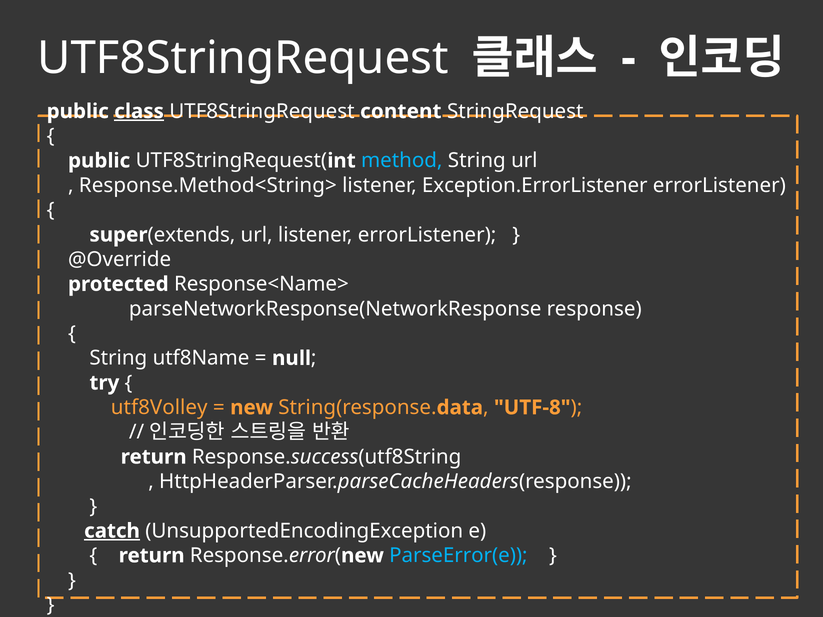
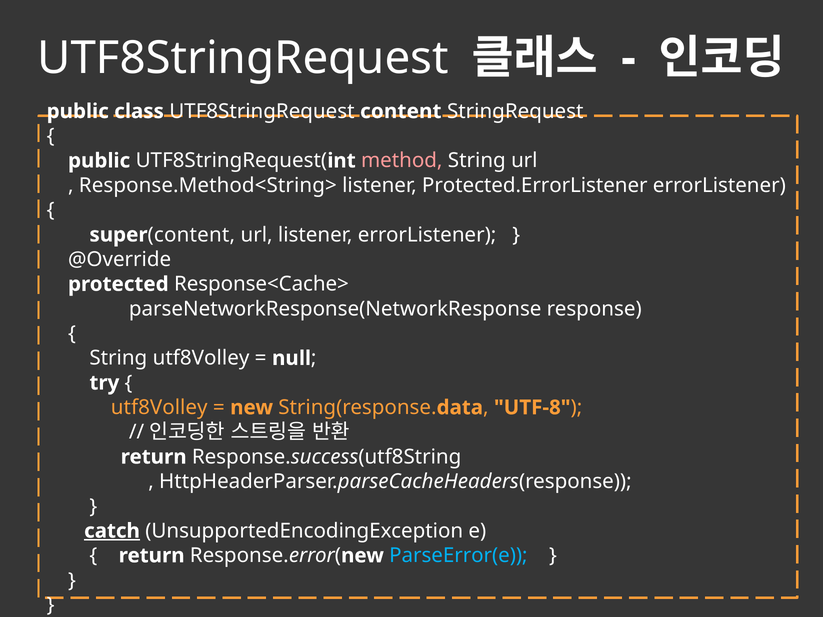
class underline: present -> none (139, 111)
method colour: light blue -> pink (402, 161)
Exception.ErrorListener: Exception.ErrorListener -> Protected.ErrorListener (535, 185)
extends: extends -> content (191, 235)
Response<Name>: Response<Name> -> Response<Cache> (261, 284)
String utf8Name: utf8Name -> utf8Volley (201, 358)
